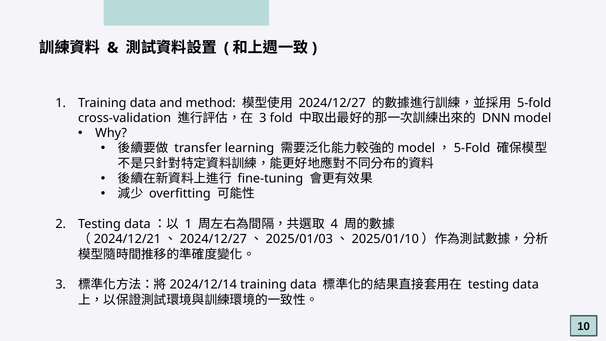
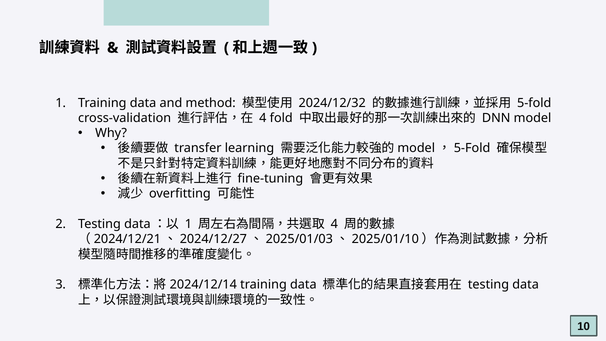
2024/12/27: 2024/12/27 -> 2024/12/32 (332, 103)
3: 3 -> 4 (263, 118)
